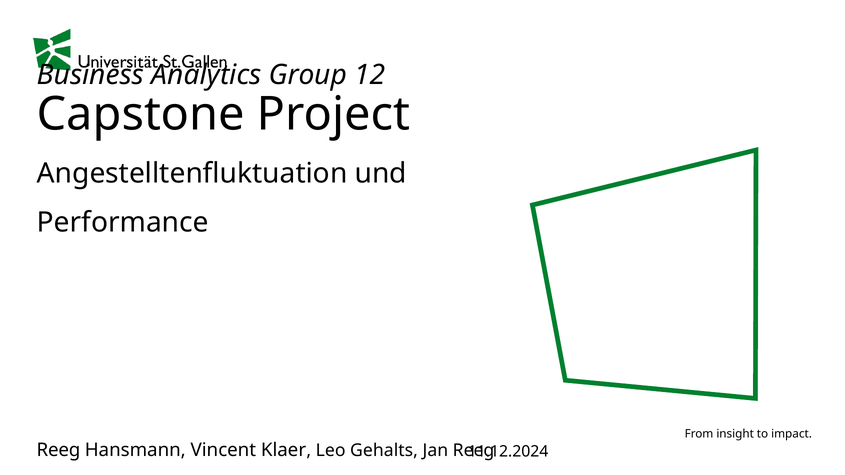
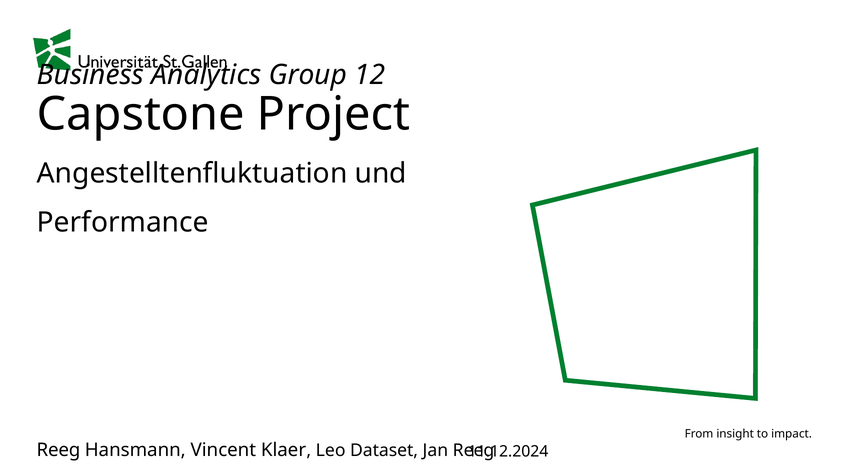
Gehalts: Gehalts -> Dataset (384, 451)
